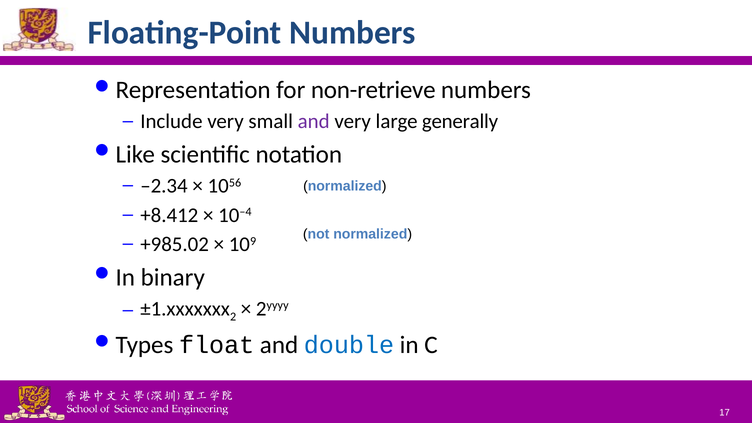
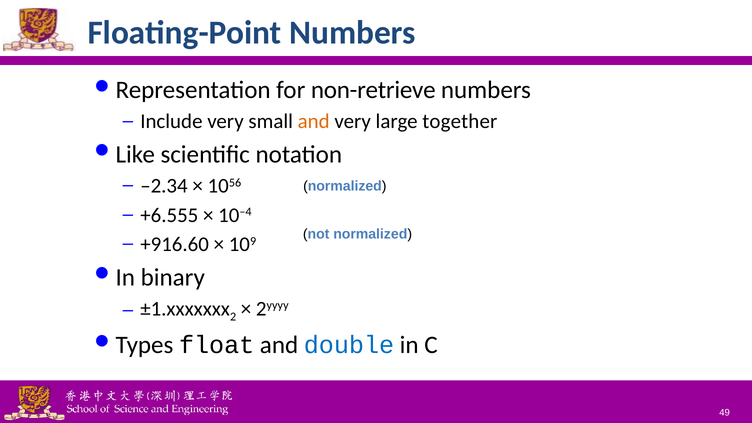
and colour: purple -> orange (314, 121)
generally: generally -> together (460, 121)
+8.412: +8.412 -> +6.555 (169, 215)
+985.02: +985.02 -> +916.60 (175, 244)
17: 17 -> 49 (725, 413)
